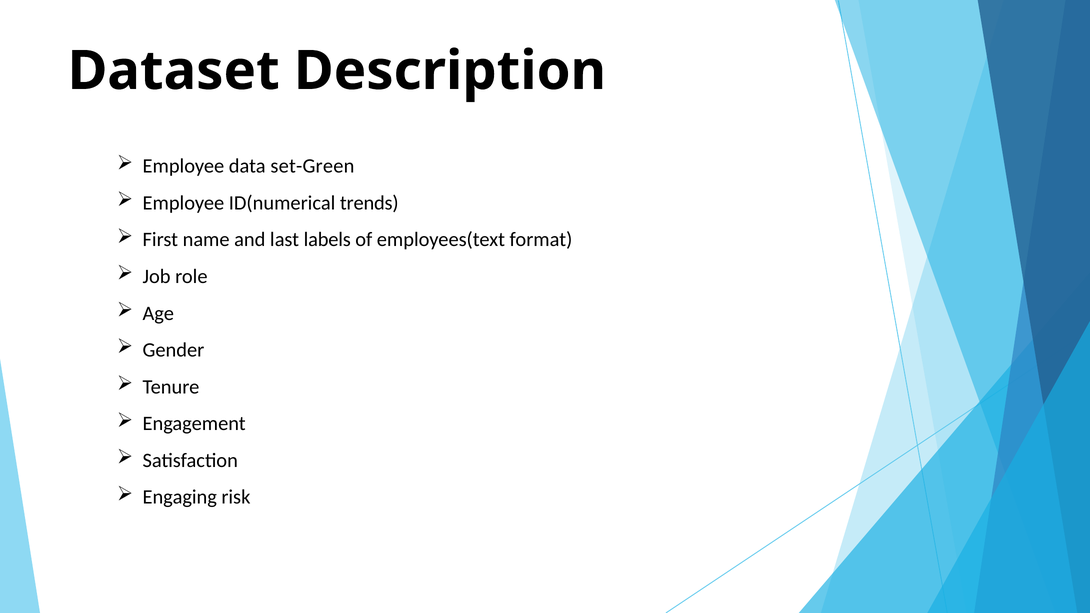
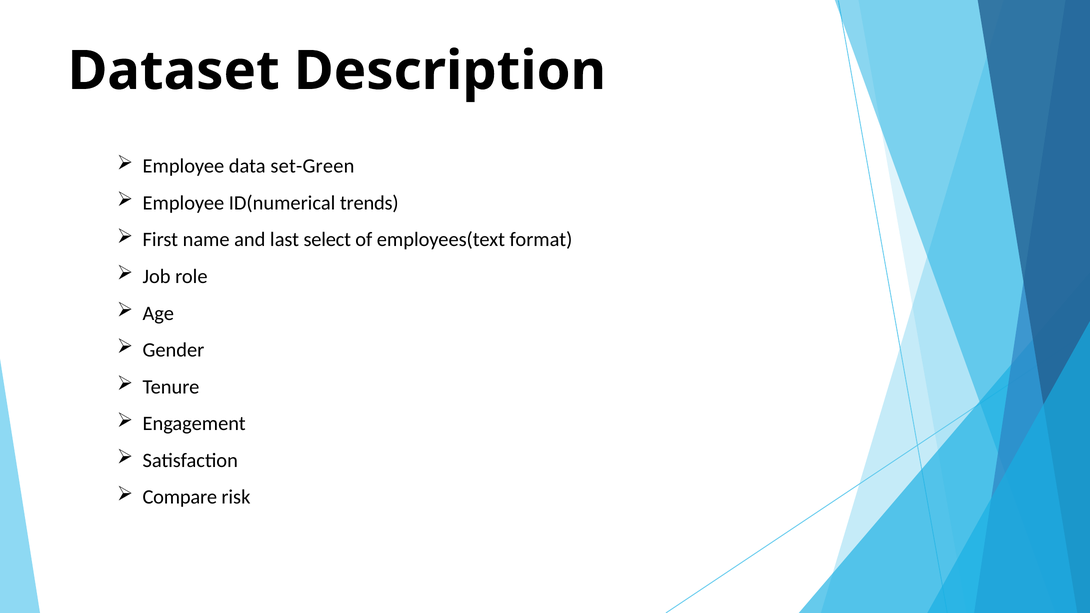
labels: labels -> select (327, 240)
Engaging: Engaging -> Compare (180, 497)
